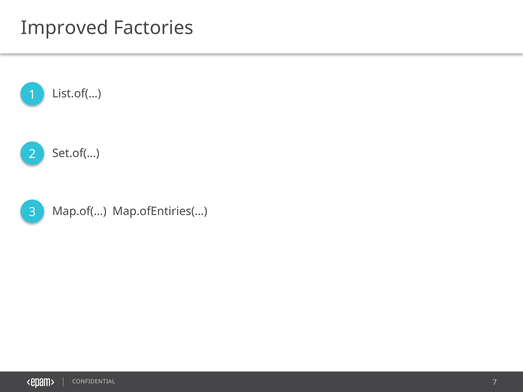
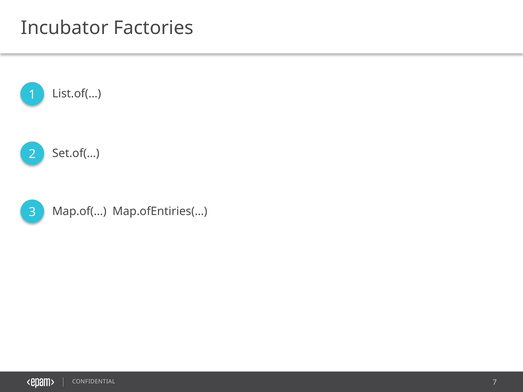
Improved: Improved -> Incubator (65, 28)
